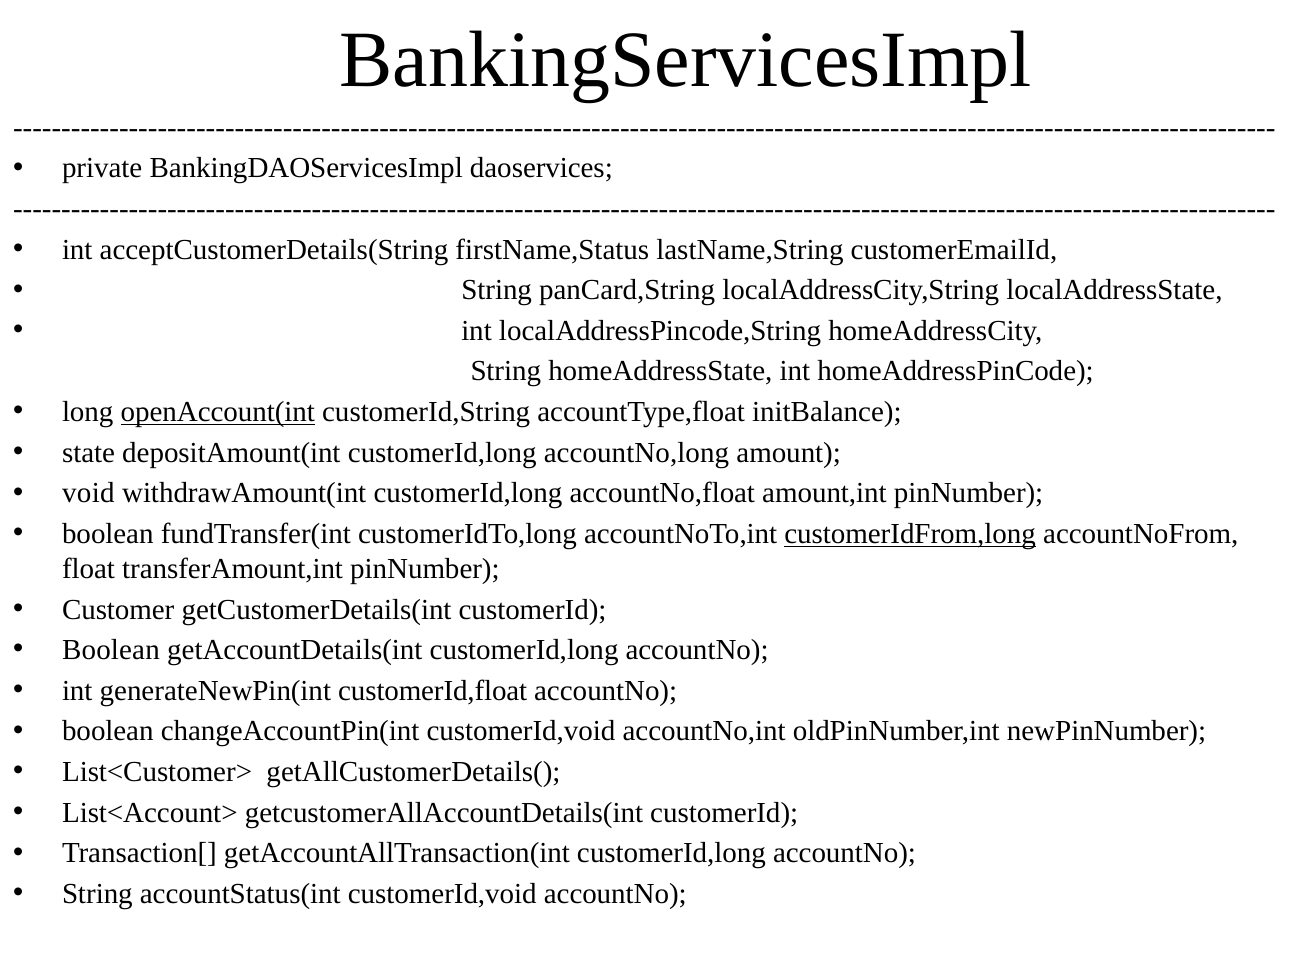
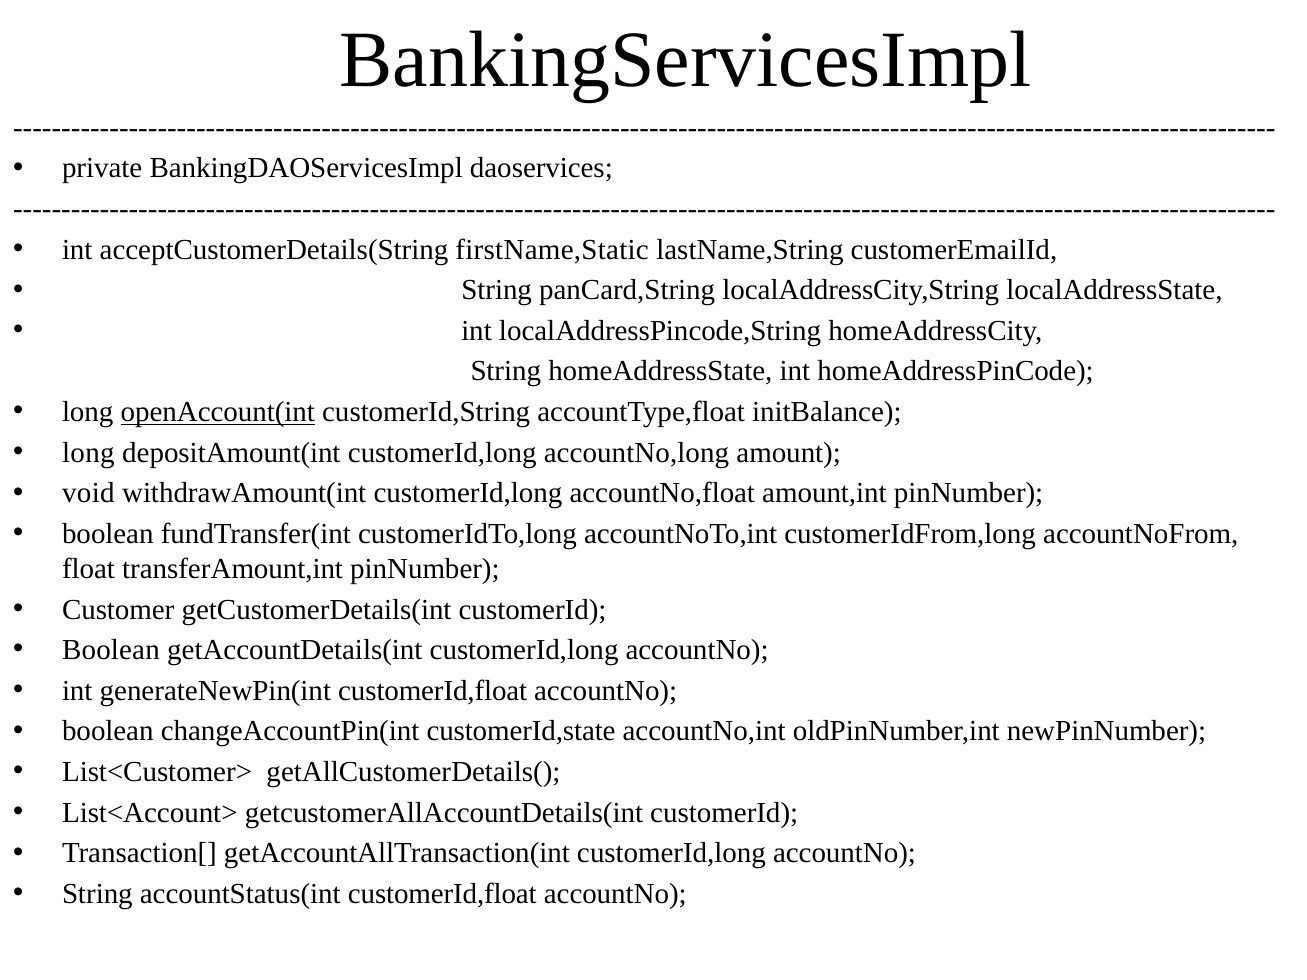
firstName,Status: firstName,Status -> firstName,Static (552, 250)
state: state -> long (88, 453)
customerIdFrom,long underline: present -> none (910, 534)
changeAccountPin(int customerId,void: customerId,void -> customerId,state (521, 732)
accountStatus(int customerId,void: customerId,void -> customerId,float (442, 894)
